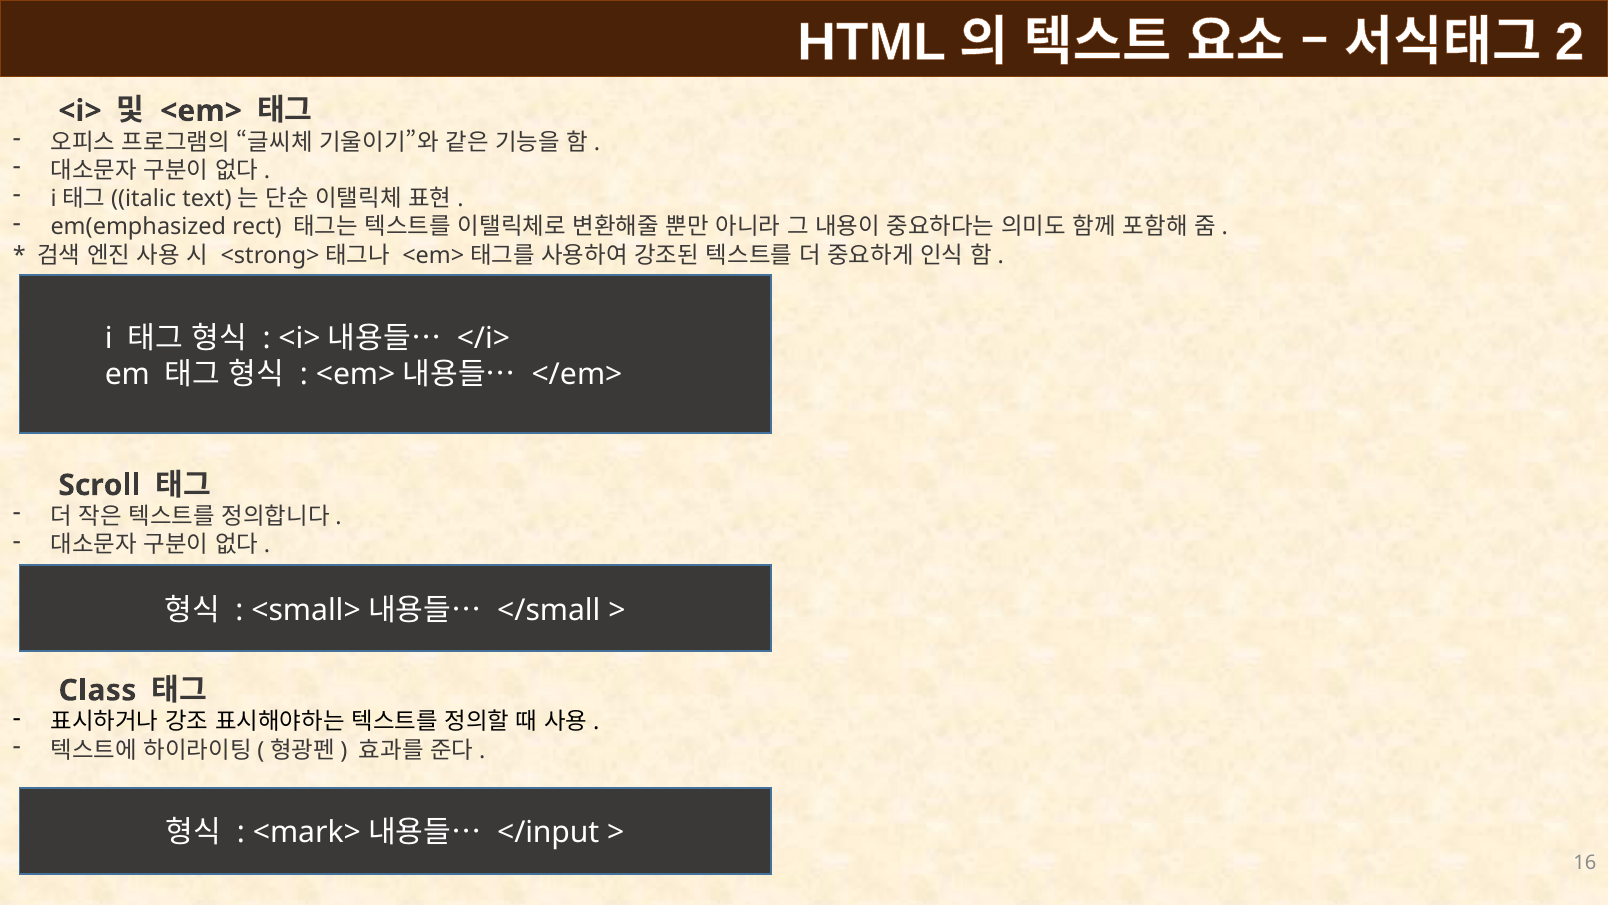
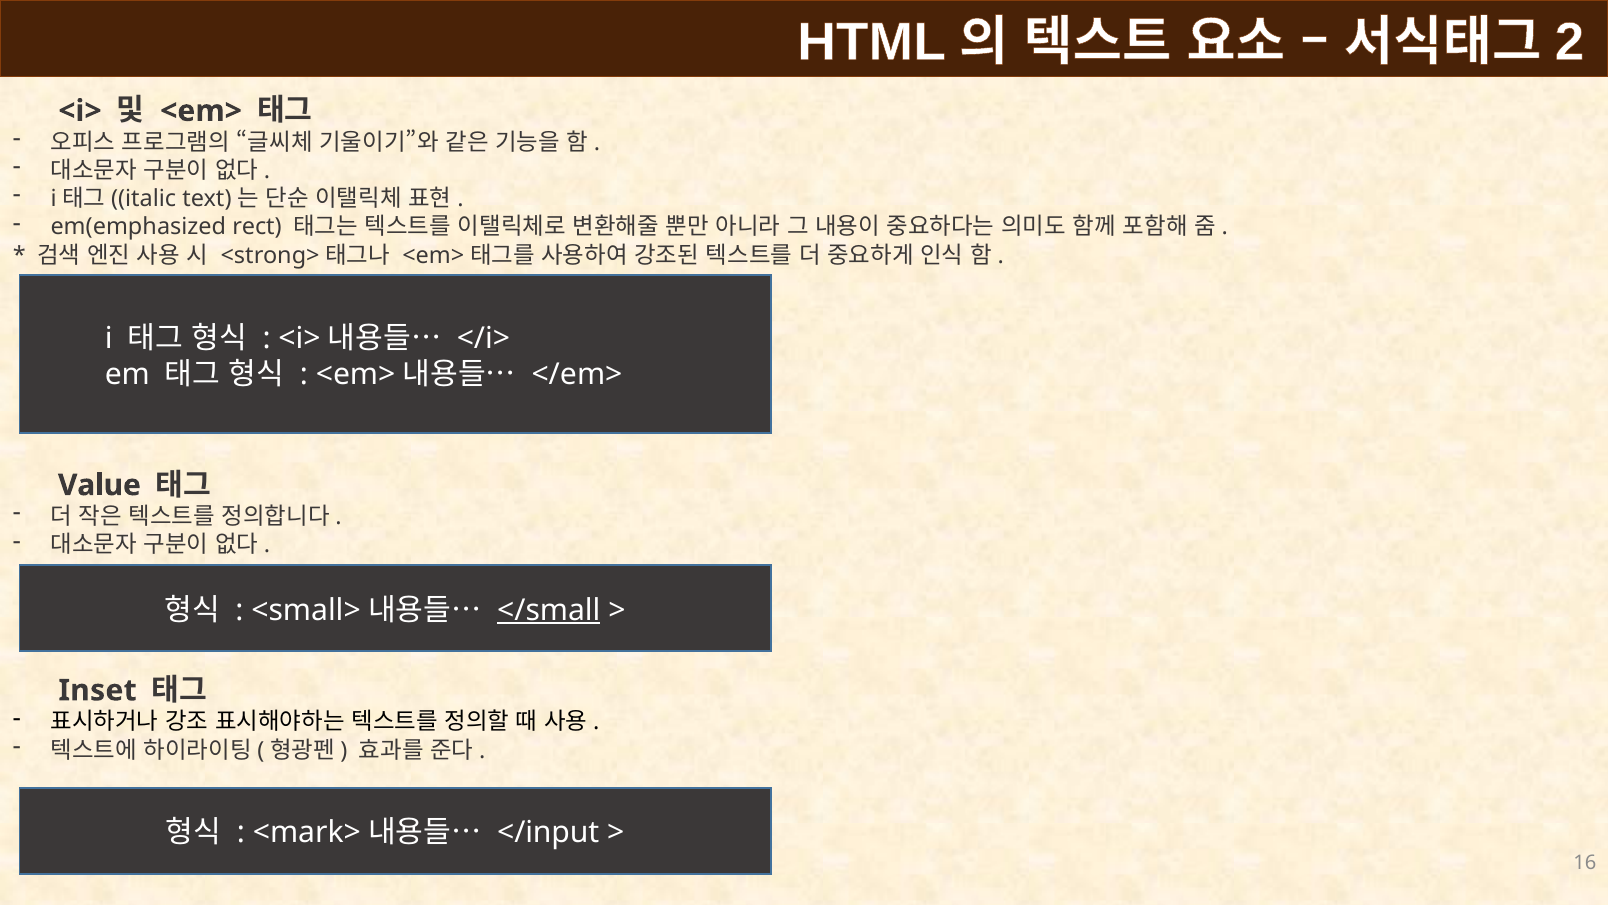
Scroll: Scroll -> Value (99, 485)
</small underline: none -> present (549, 610)
Class: Class -> Inset (97, 690)
